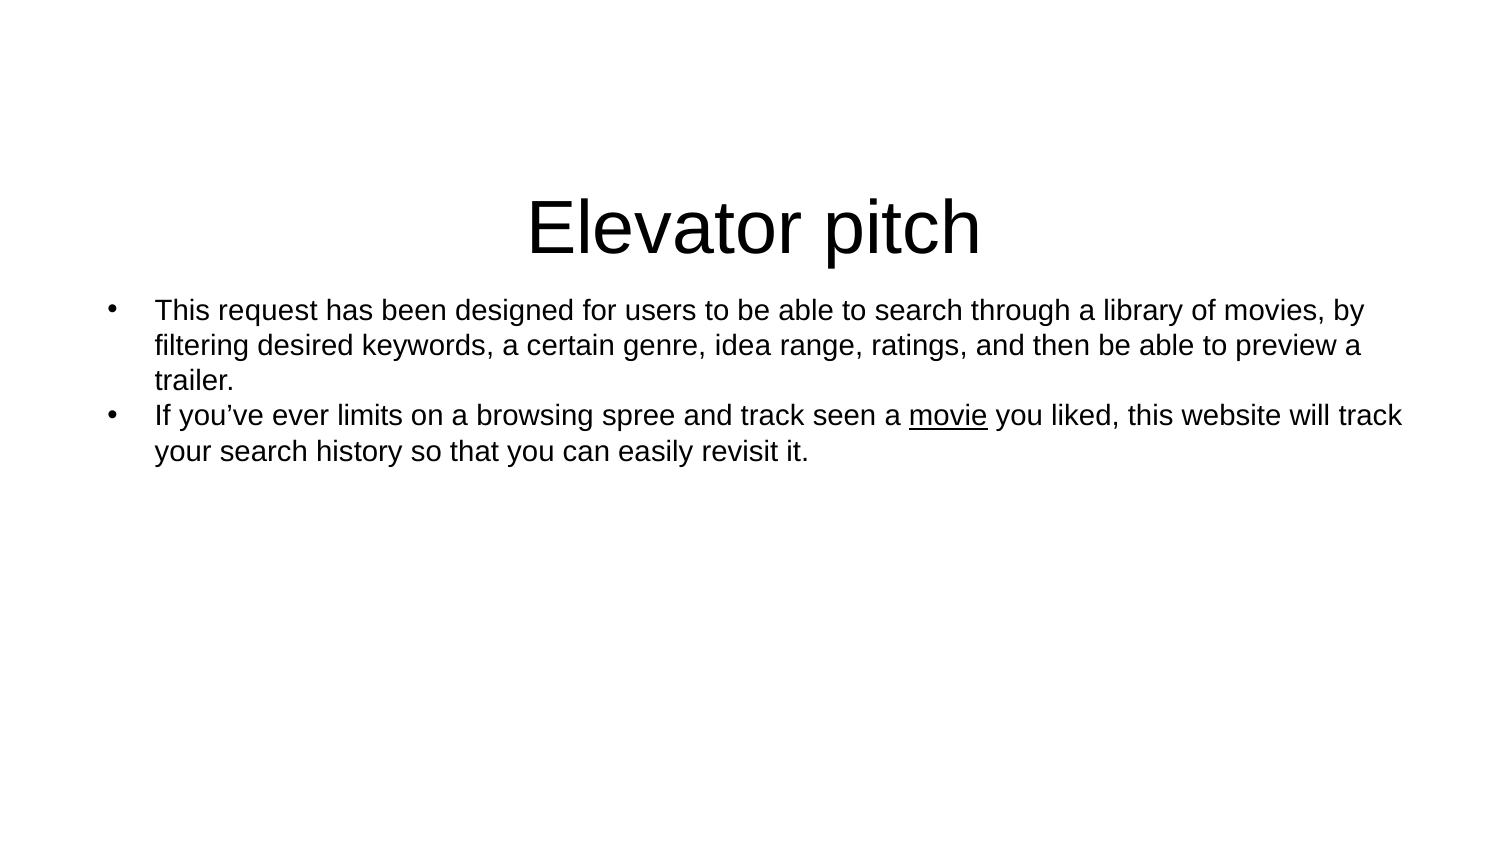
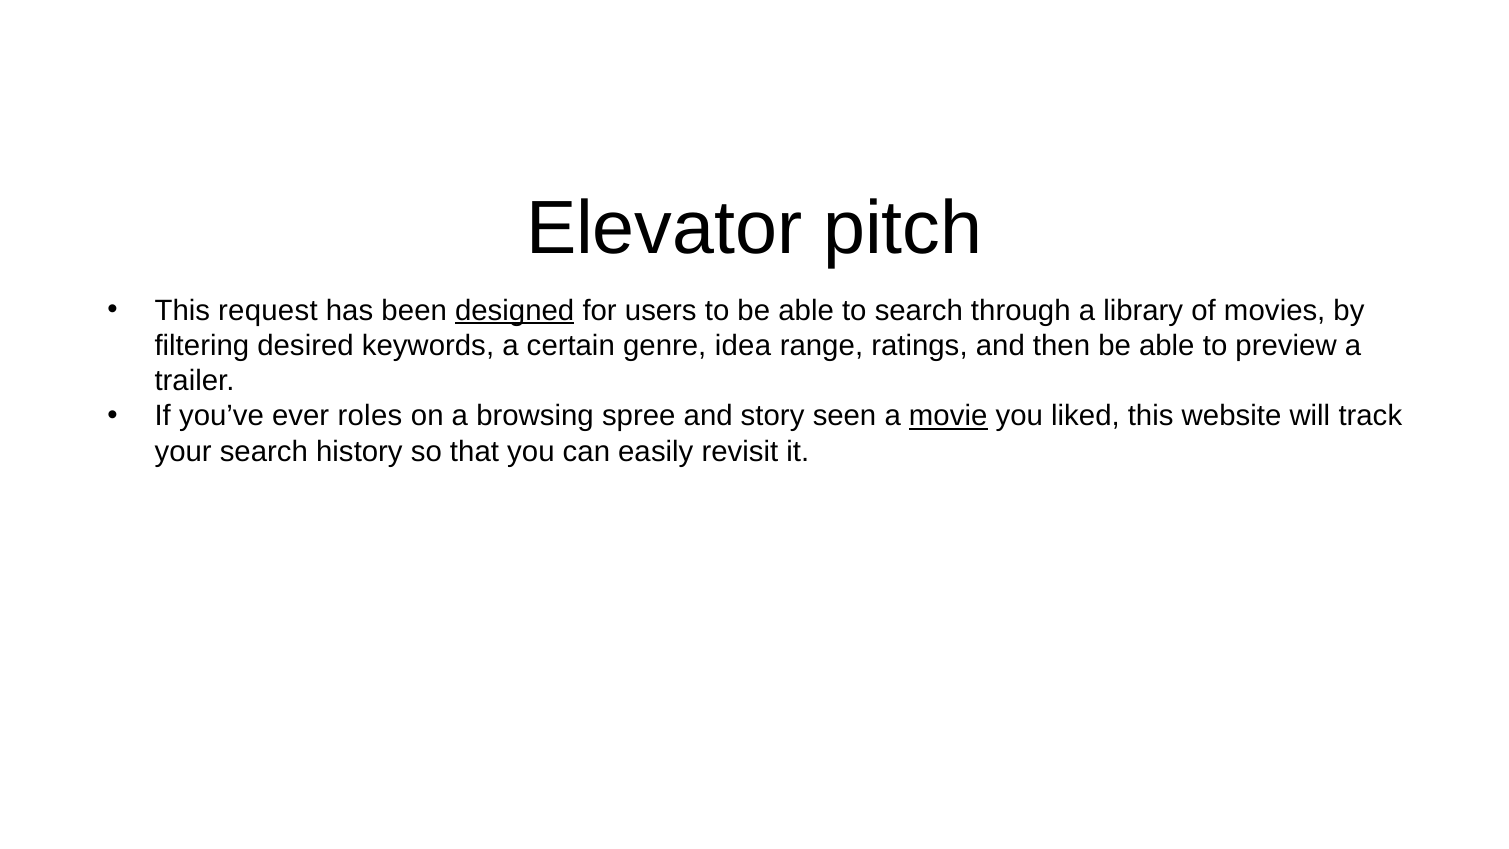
designed underline: none -> present (515, 311)
limits: limits -> roles (370, 416)
and track: track -> story (773, 416)
